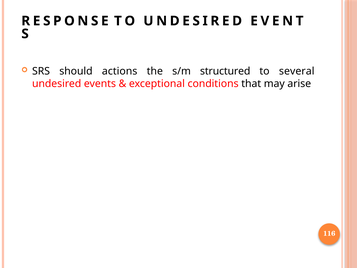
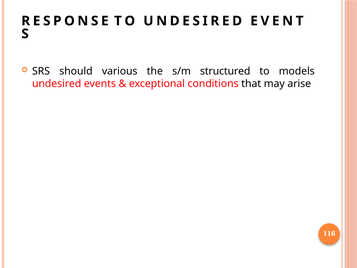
actions: actions -> various (120, 71)
several: several -> models (297, 71)
